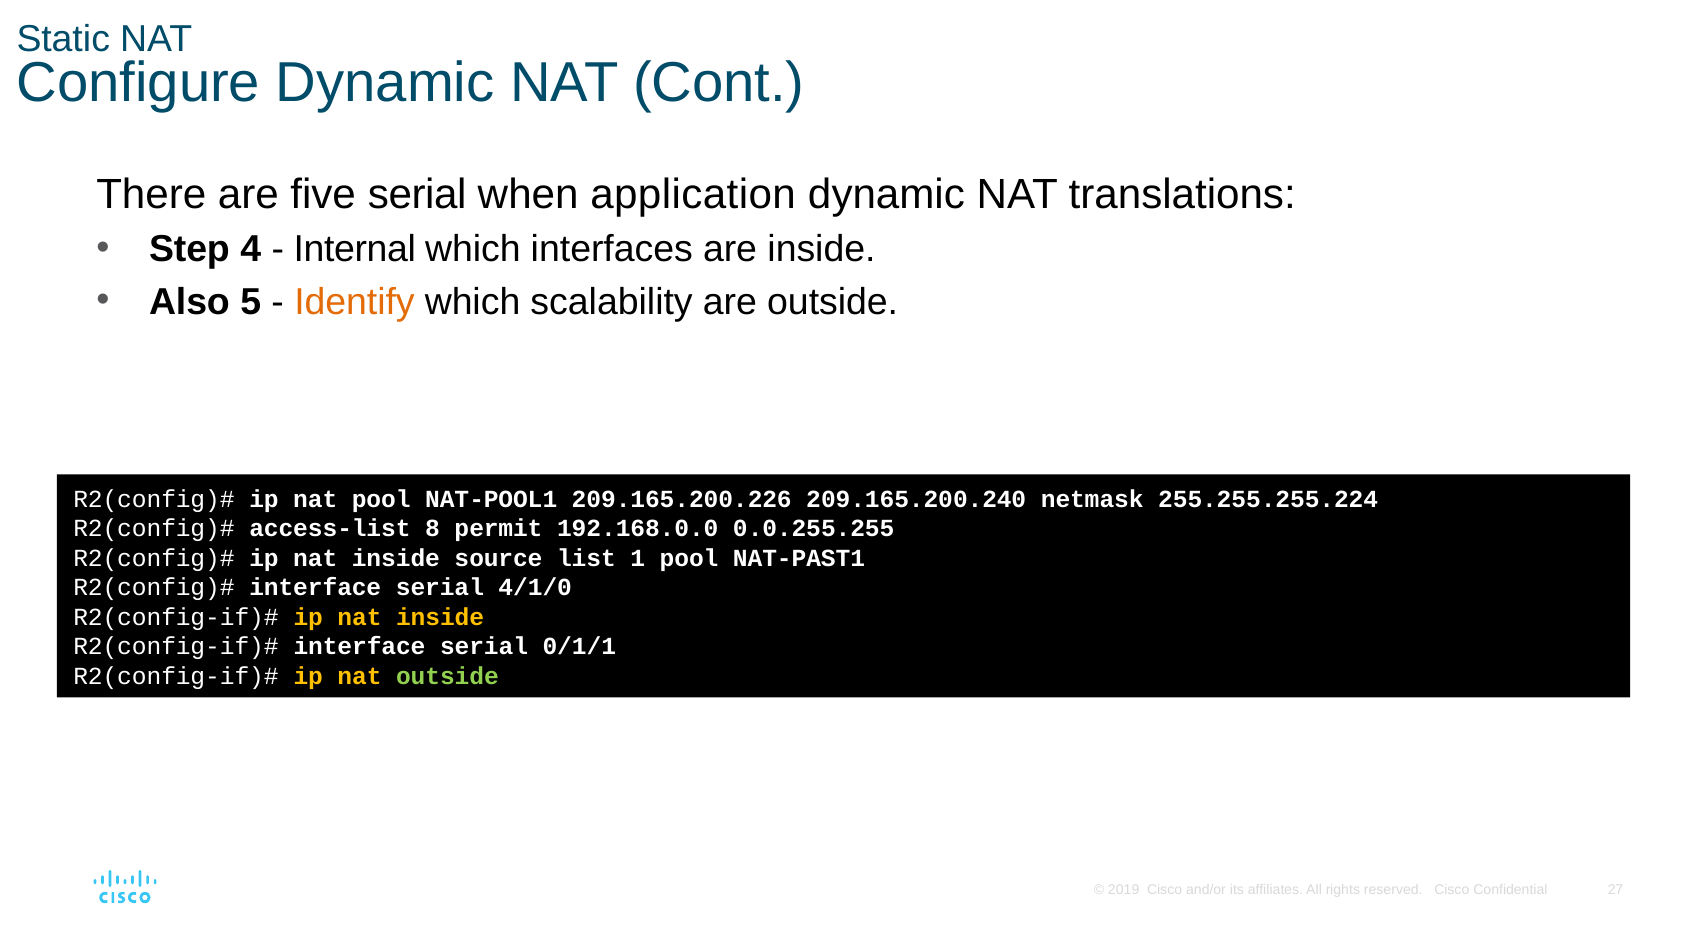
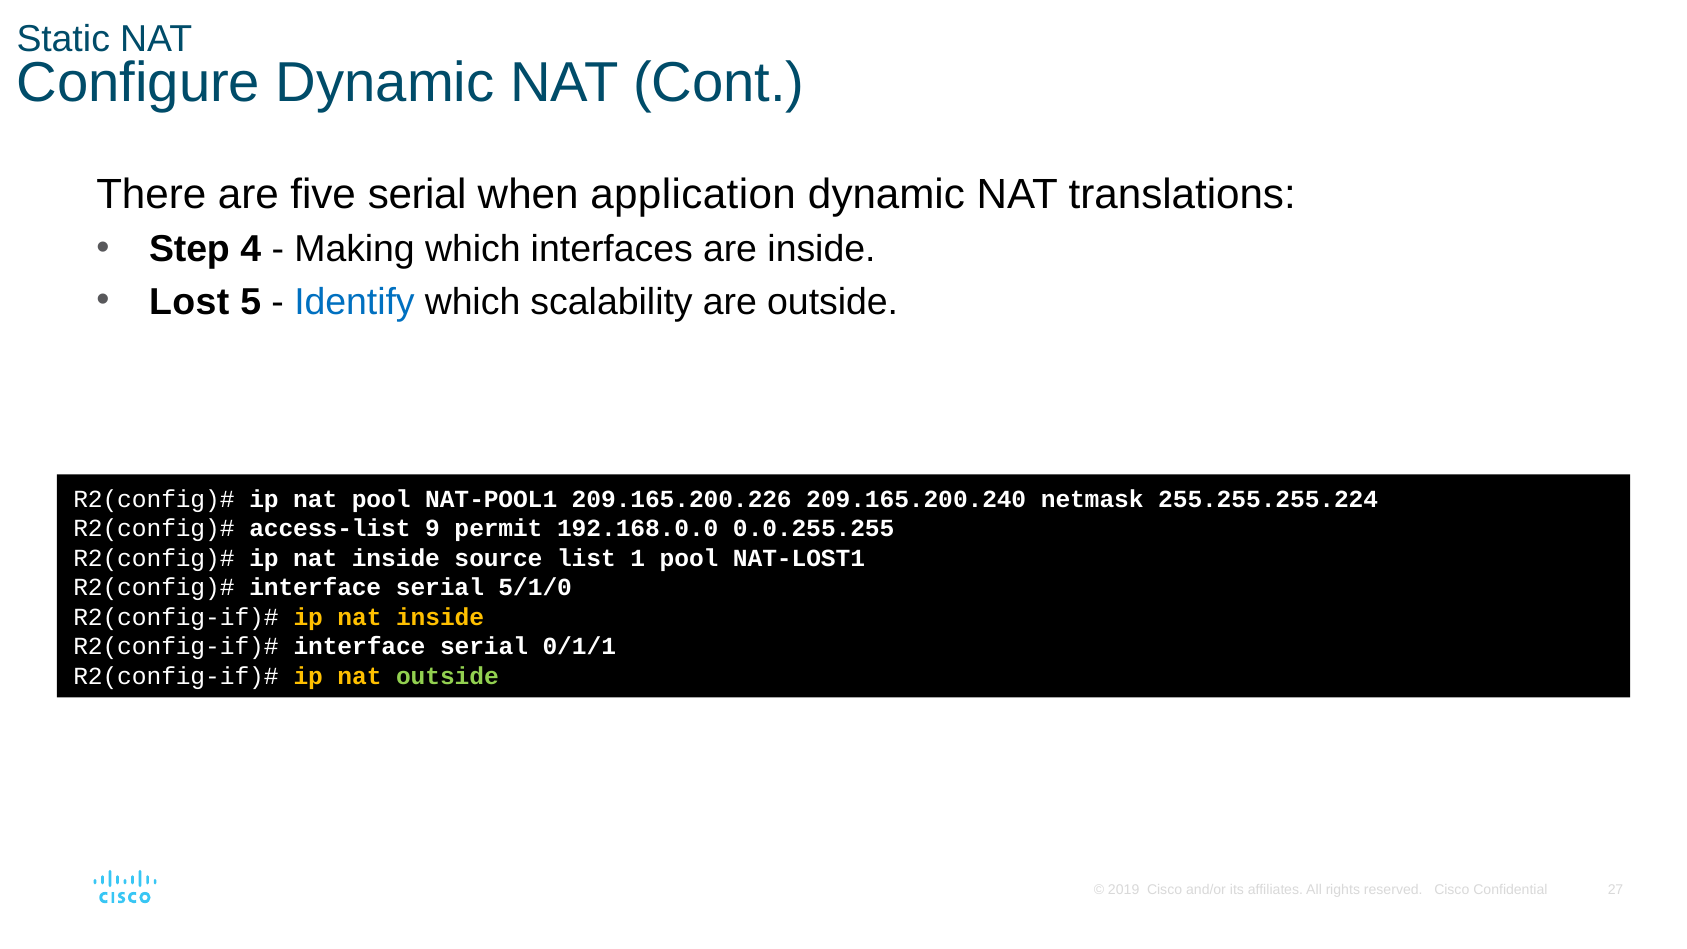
Internal: Internal -> Making (355, 249)
Also: Also -> Lost (189, 302)
Identify colour: orange -> blue (354, 302)
8: 8 -> 9 (433, 529)
NAT-PAST1: NAT-PAST1 -> NAT-LOST1 (799, 558)
4/1/0: 4/1/0 -> 5/1/0 (535, 588)
